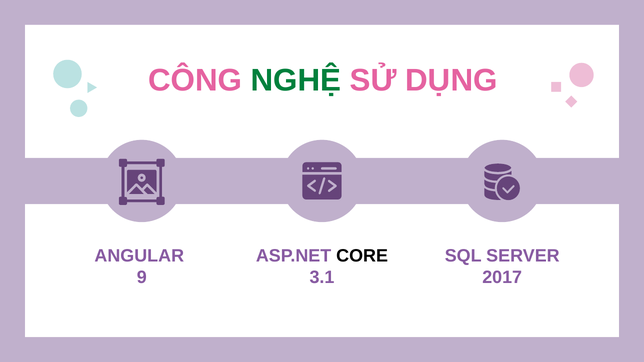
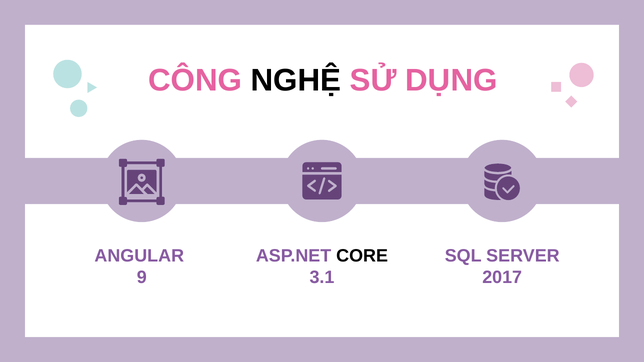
NGHỆ colour: green -> black (296, 80)
